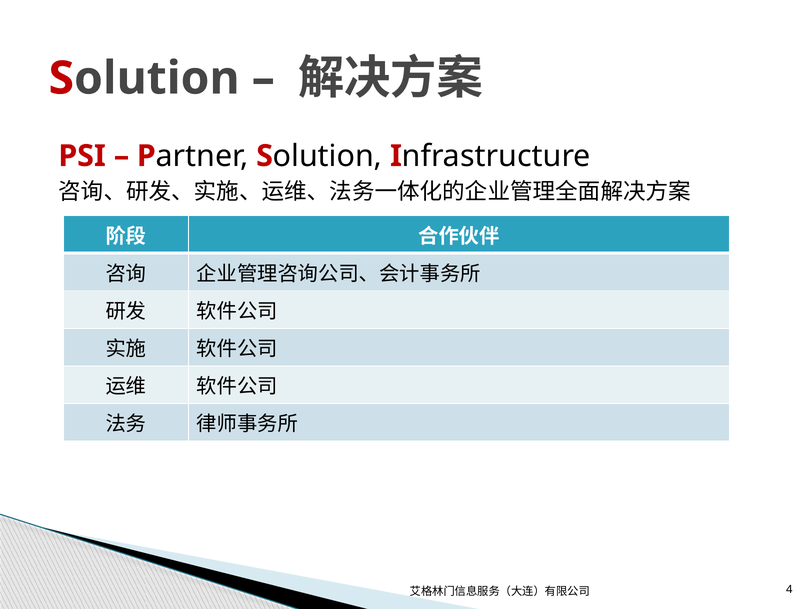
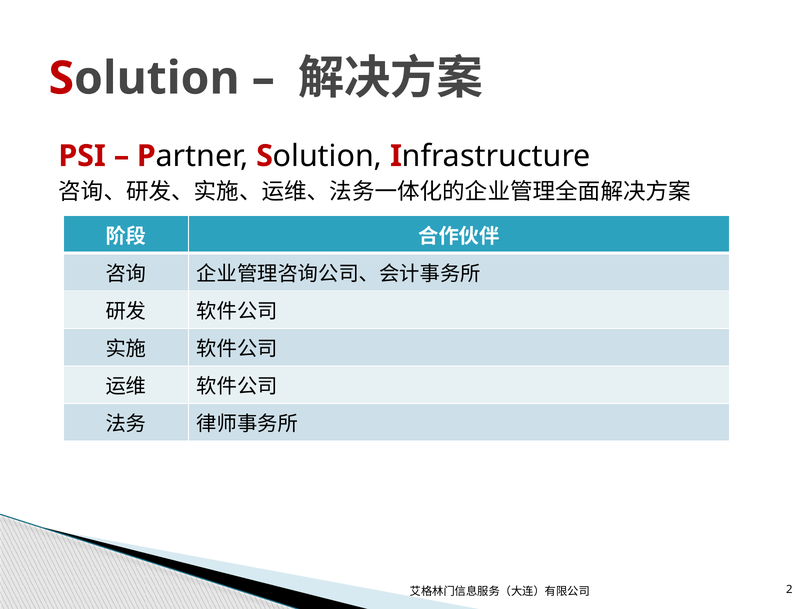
4: 4 -> 2 (789, 590)
